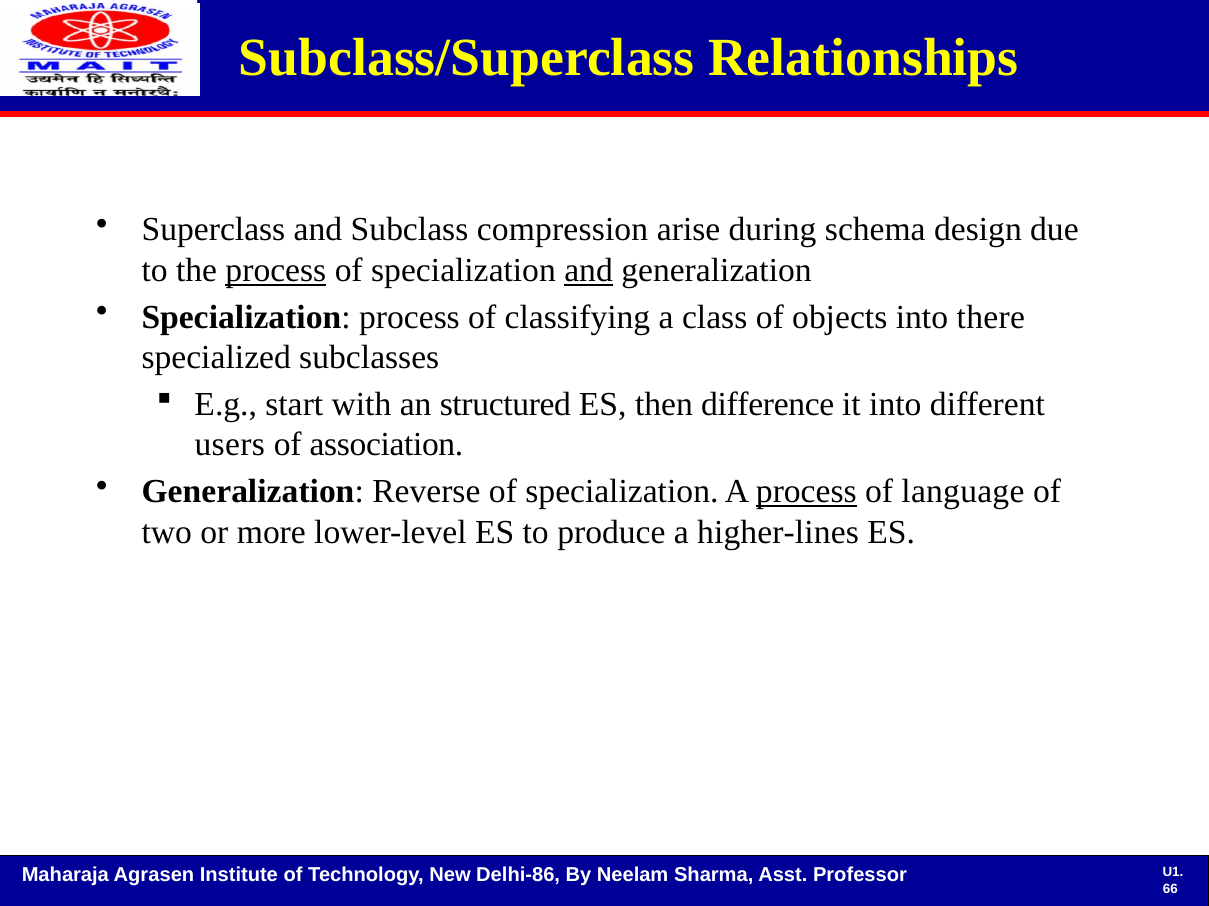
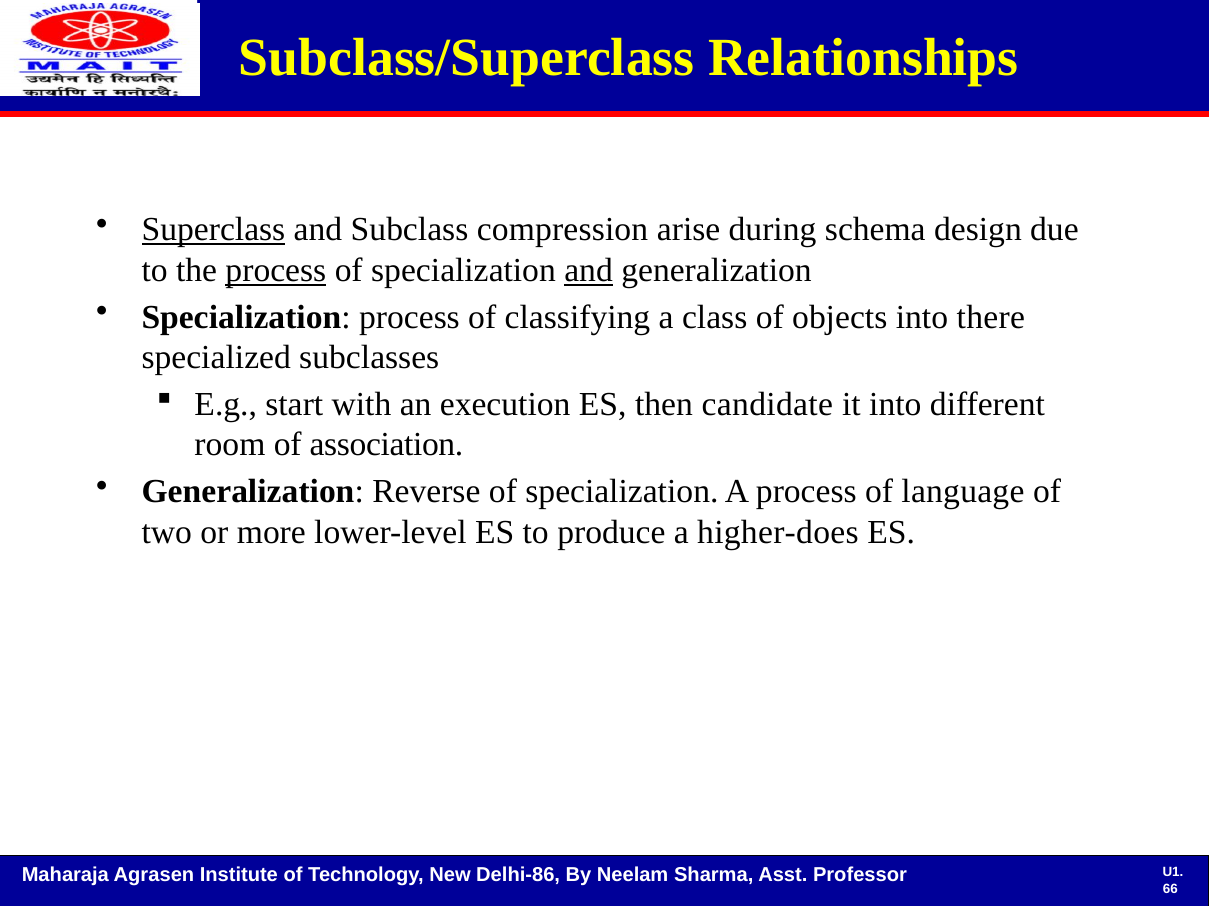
Superclass underline: none -> present (213, 230)
structured: structured -> execution (505, 405)
difference: difference -> candidate (767, 405)
users: users -> room (230, 445)
process underline: present -> none (806, 492)
higher-lines: higher-lines -> higher-does (778, 532)
